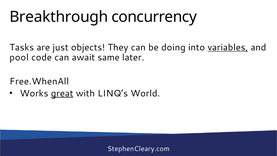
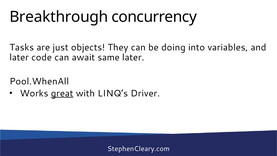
variables underline: present -> none (228, 47)
pool: pool -> later (19, 57)
Free.WhenAll: Free.WhenAll -> Pool.WhenAll (39, 81)
World: World -> Driver (145, 93)
